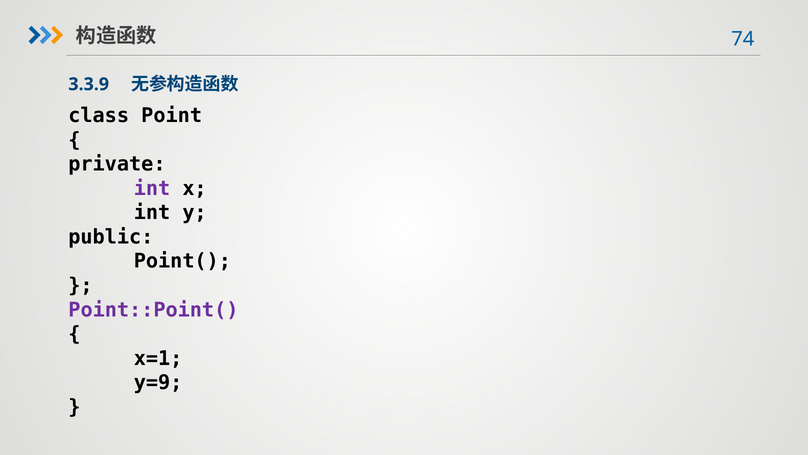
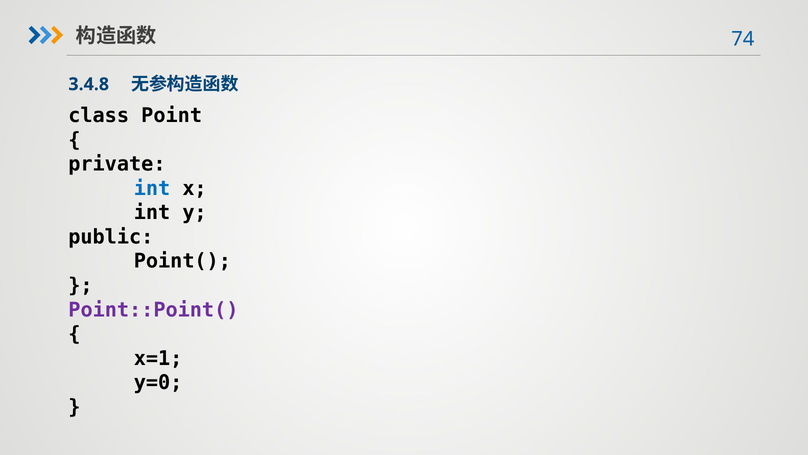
3.3.9: 3.3.9 -> 3.4.8 (89, 84)
int colour: purple -> blue (152, 188)
y=9: y=9 -> y=0 (158, 382)
